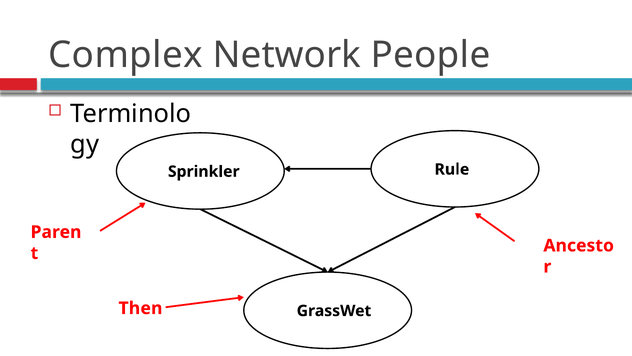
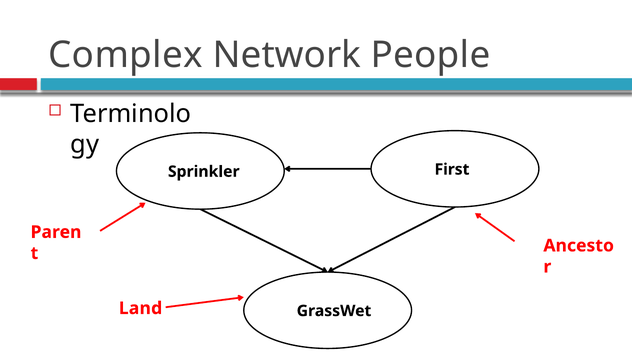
Rule: Rule -> First (452, 169)
Then: Then -> Land (140, 308)
